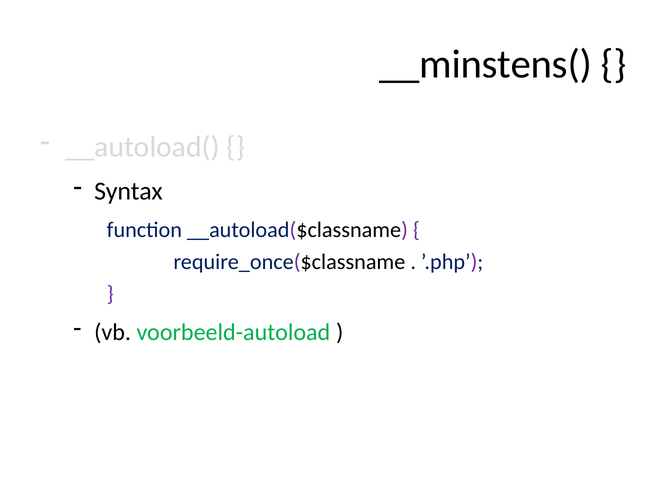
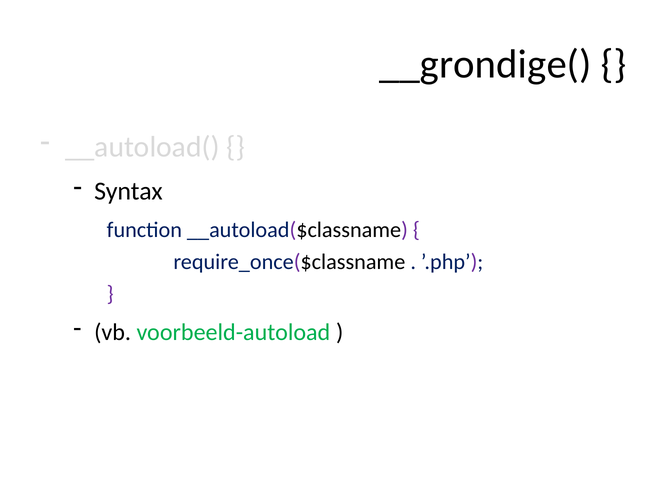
__minstens(: __minstens( -> __grondige( (485, 65)
